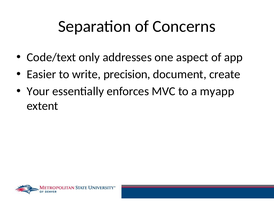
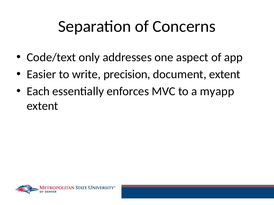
document create: create -> extent (225, 75)
Your: Your -> Each (38, 92)
